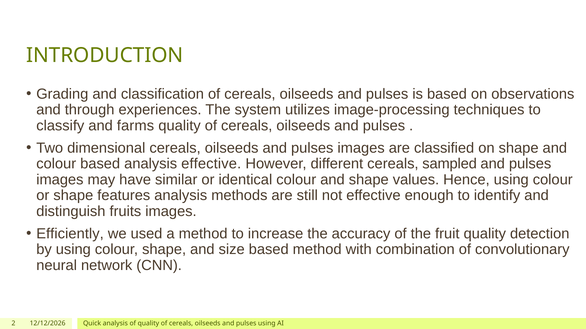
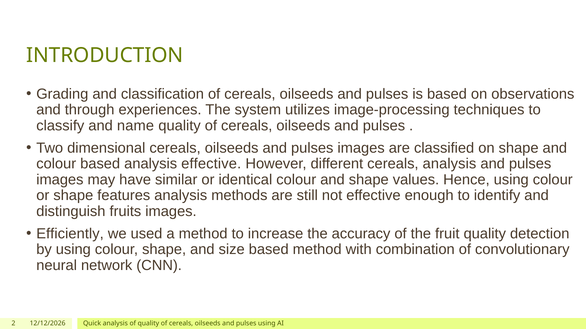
farms: farms -> name (136, 126)
cereals sampled: sampled -> analysis (449, 164)
